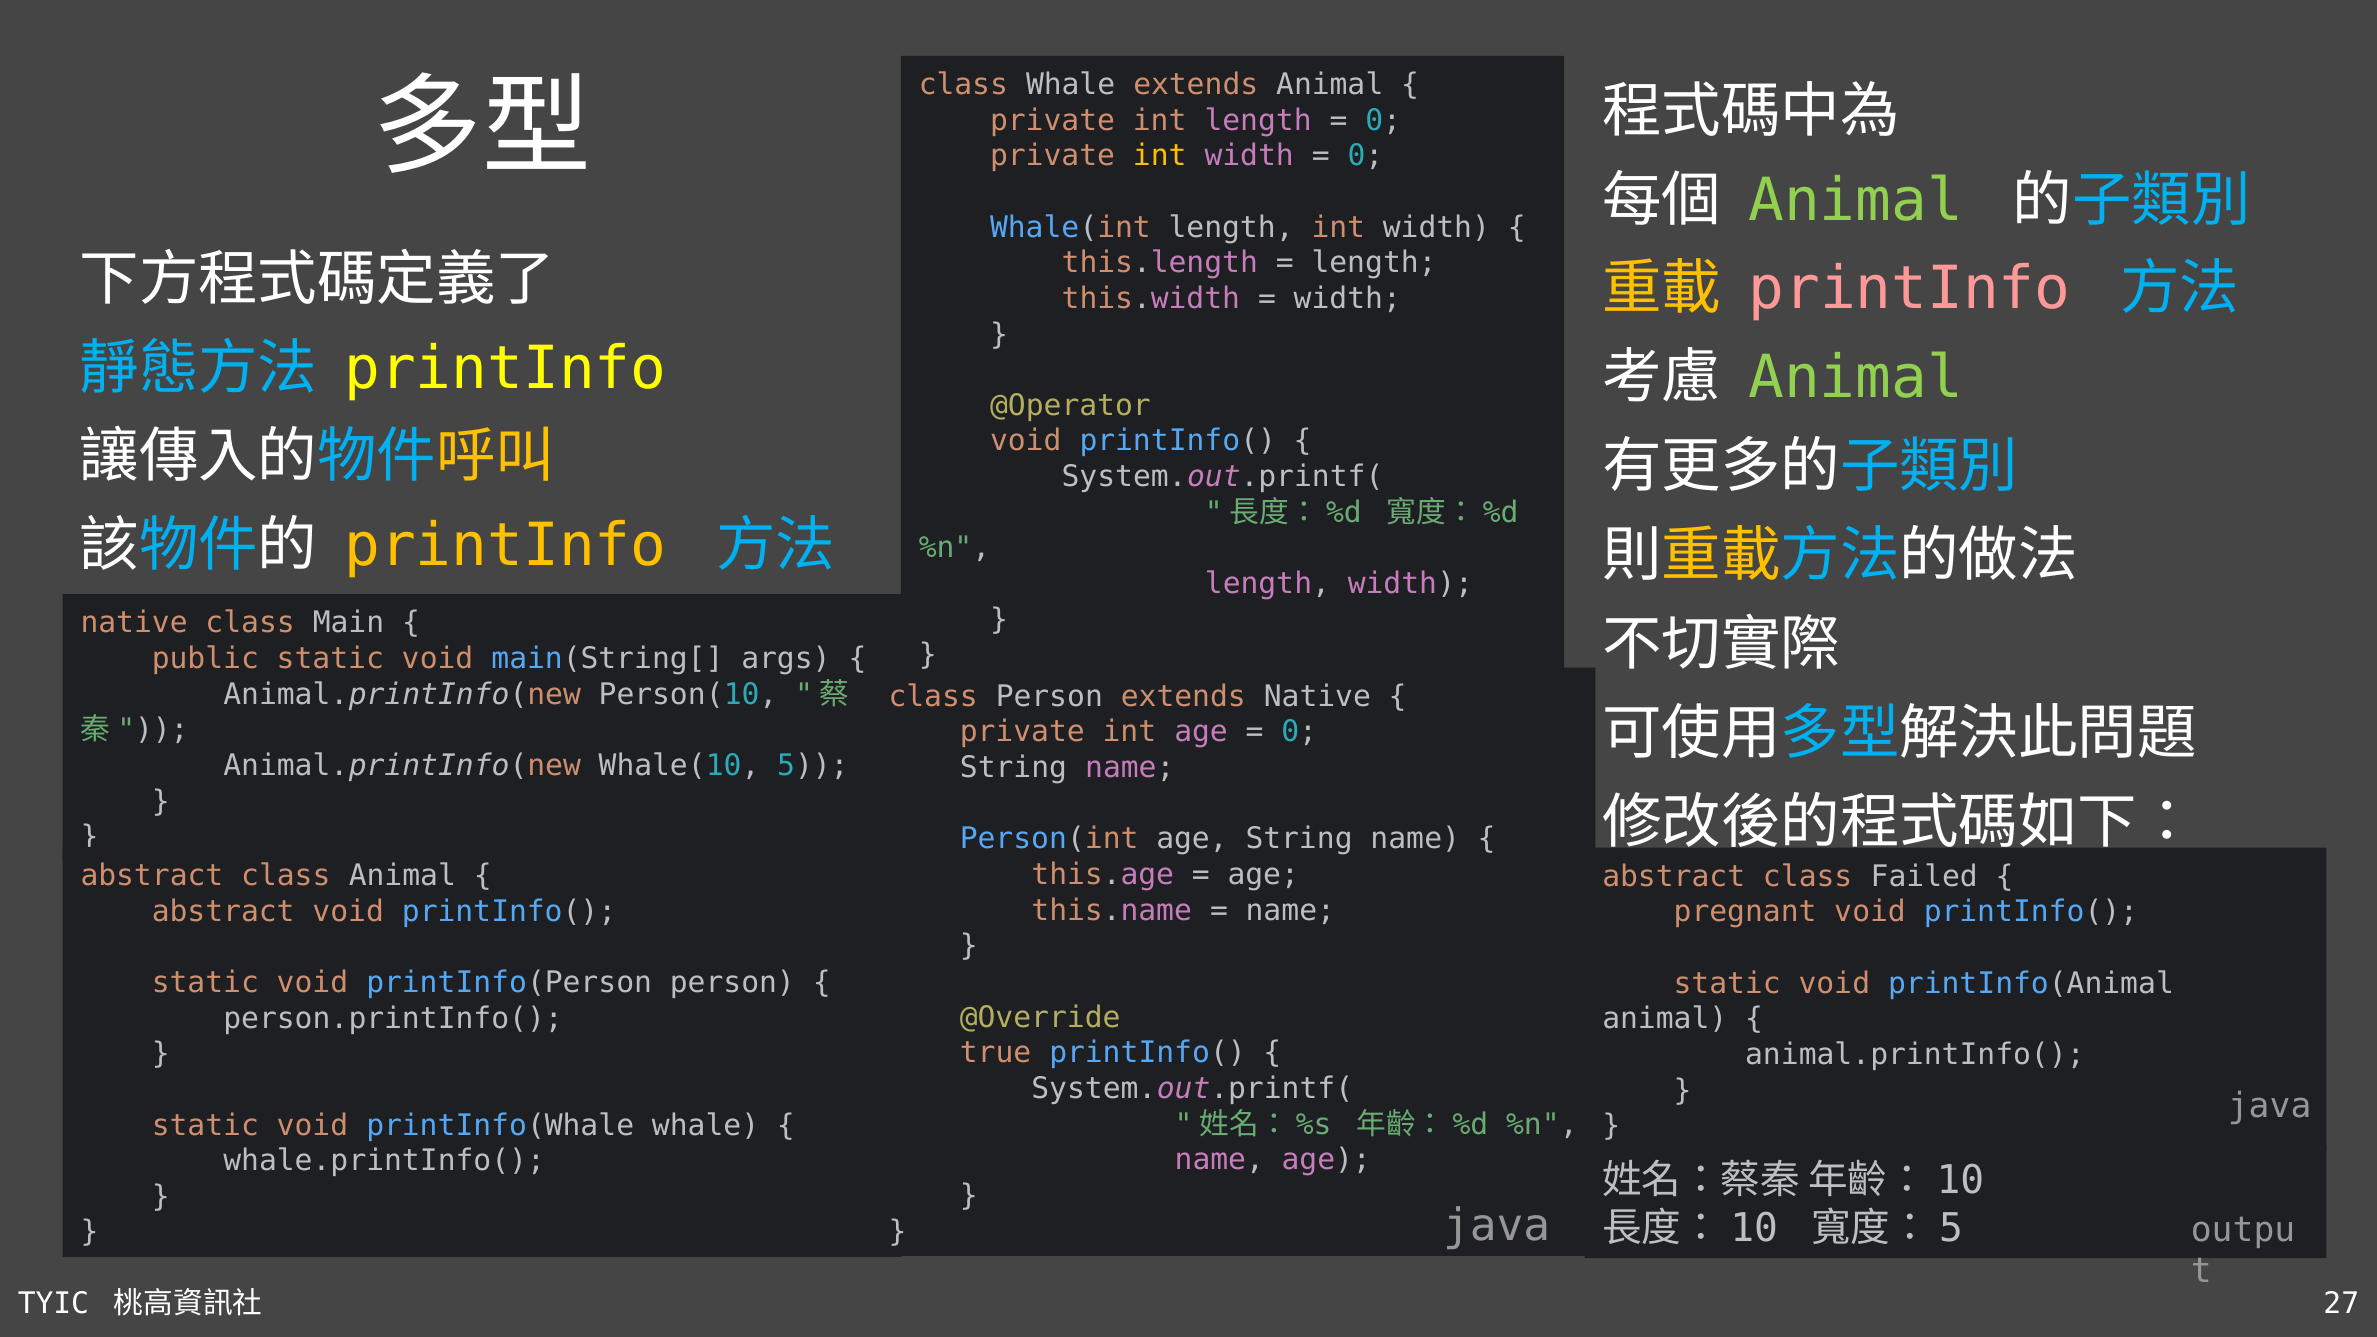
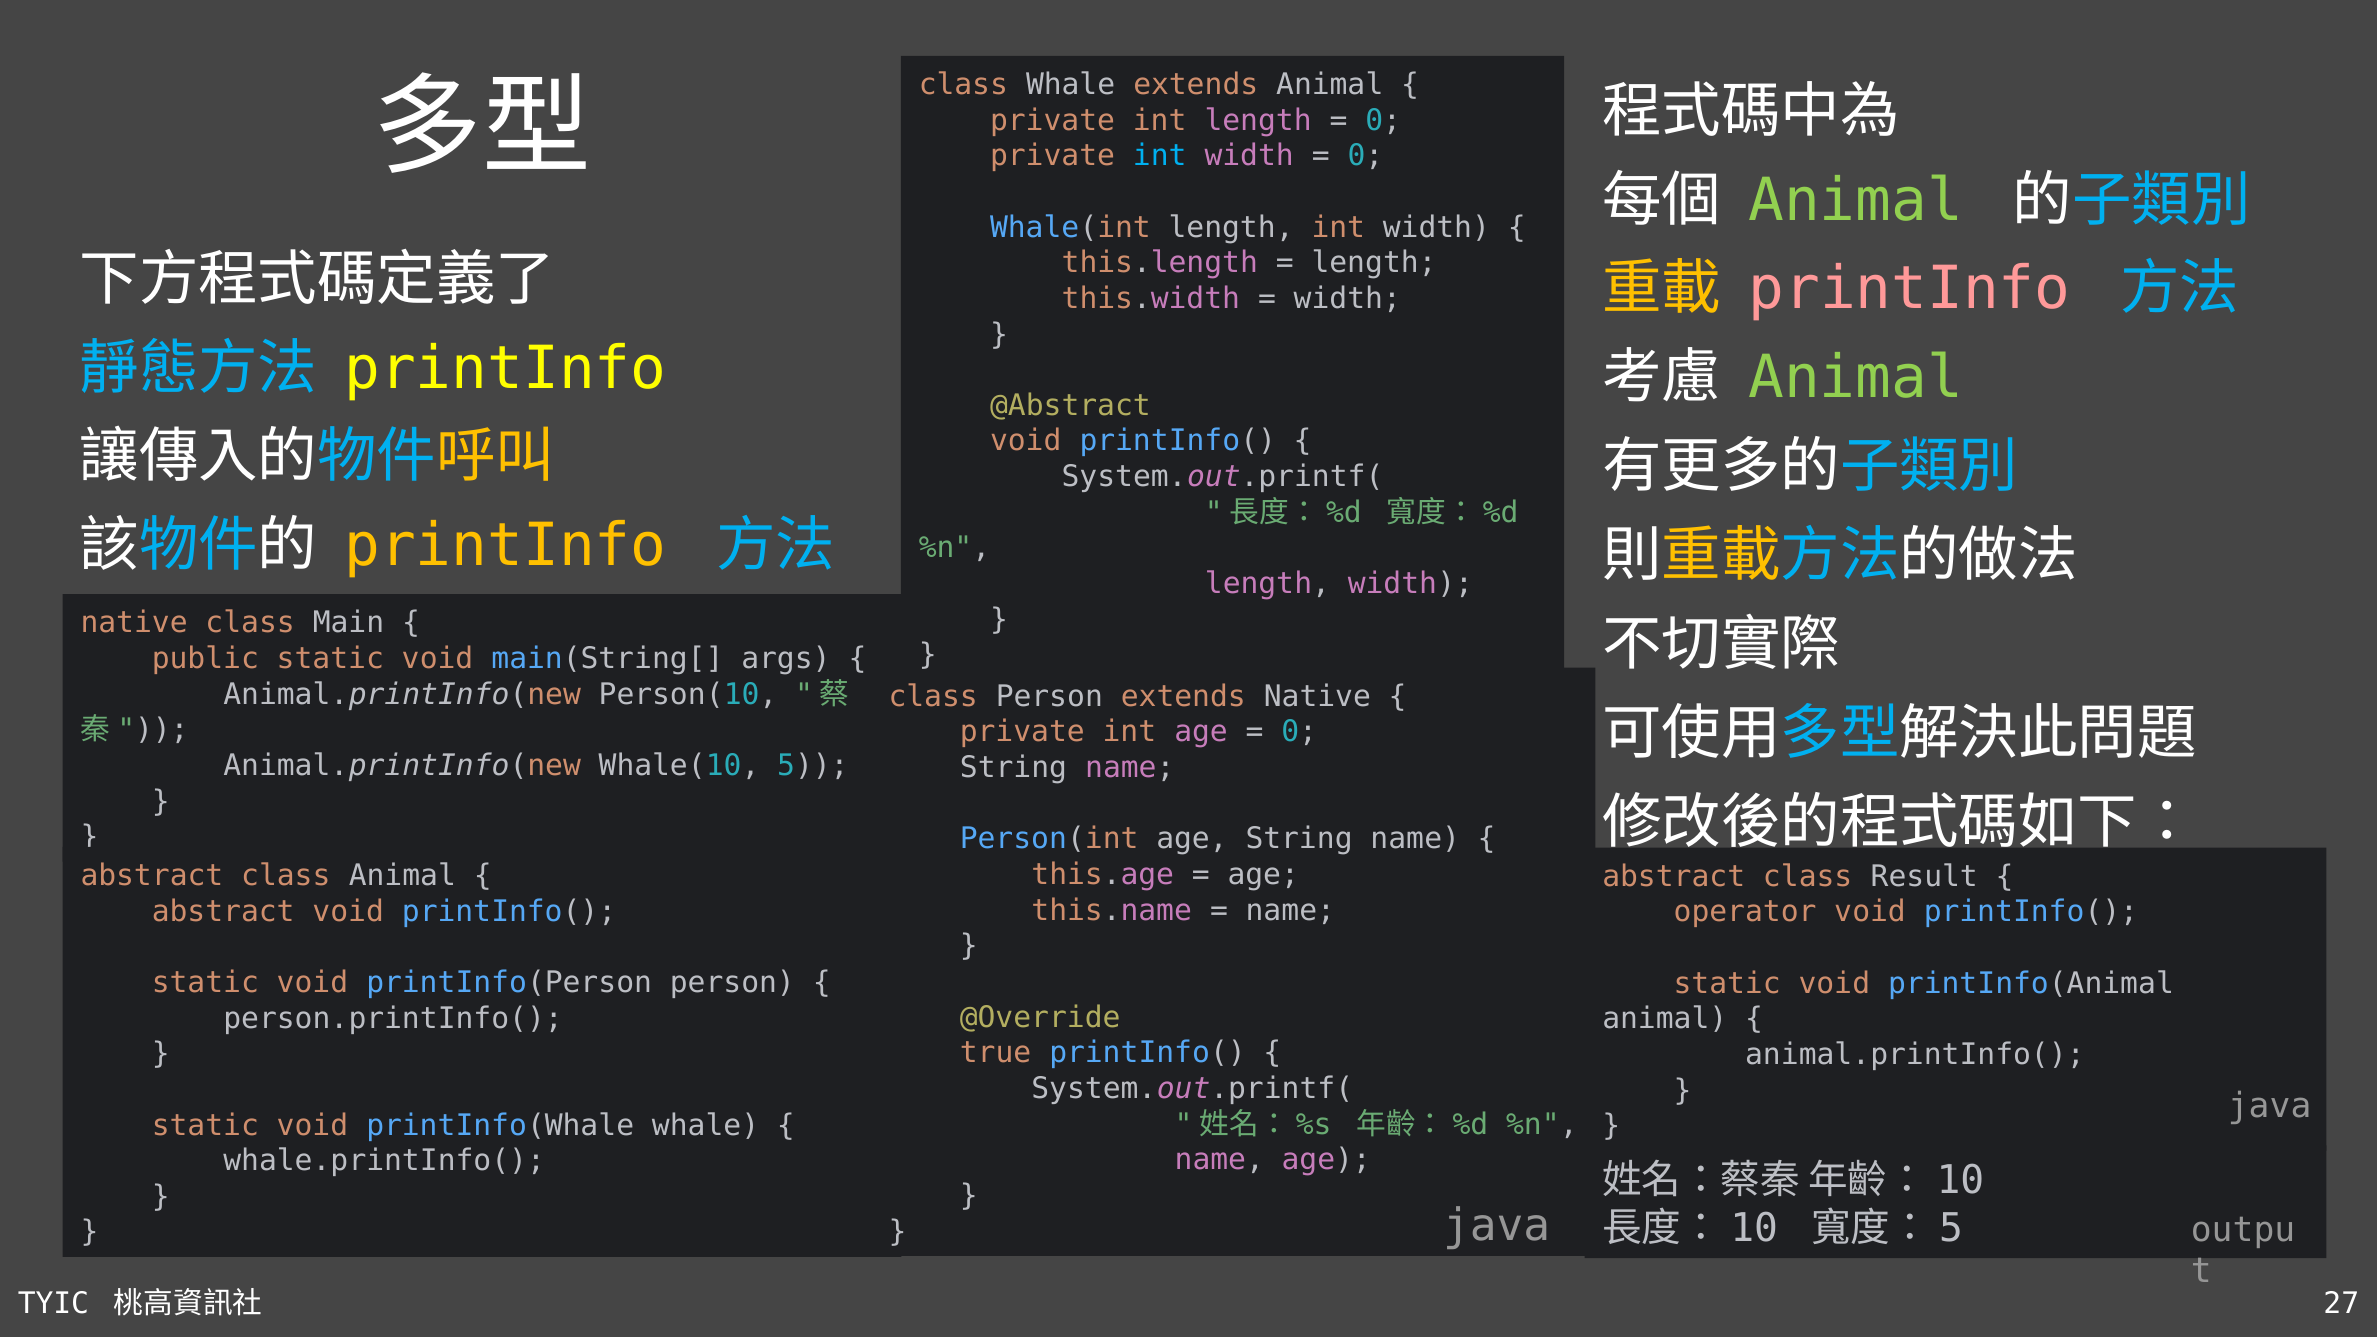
int colour: yellow -> light blue (1160, 156)
@Operator: @Operator -> @Abstract (1070, 406)
Failed: Failed -> Result (1924, 876)
pregnant: pregnant -> operator (1745, 912)
